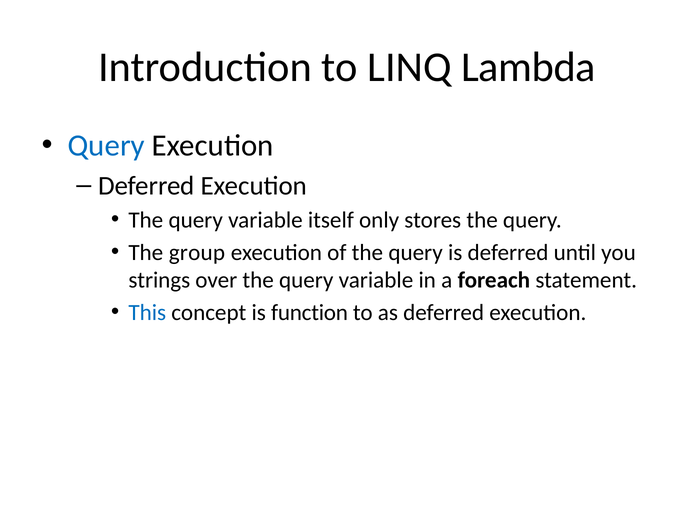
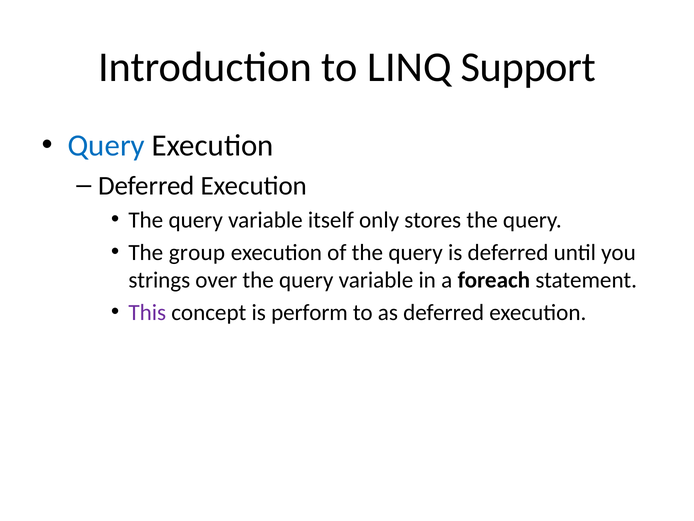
Lambda: Lambda -> Support (528, 67)
This colour: blue -> purple (147, 312)
function: function -> perform (309, 312)
